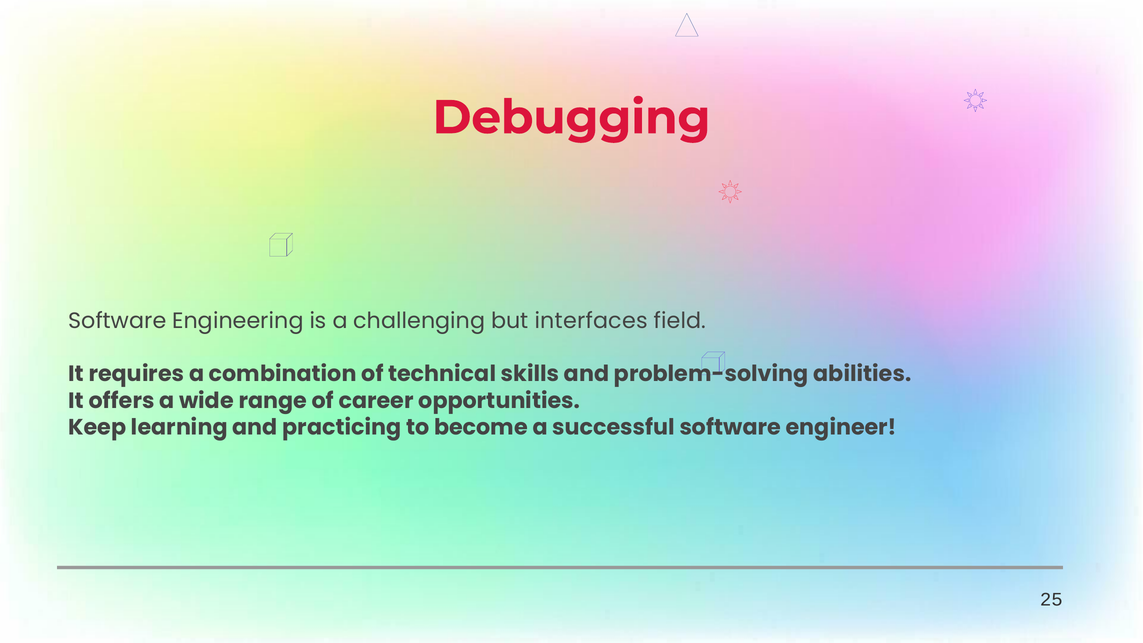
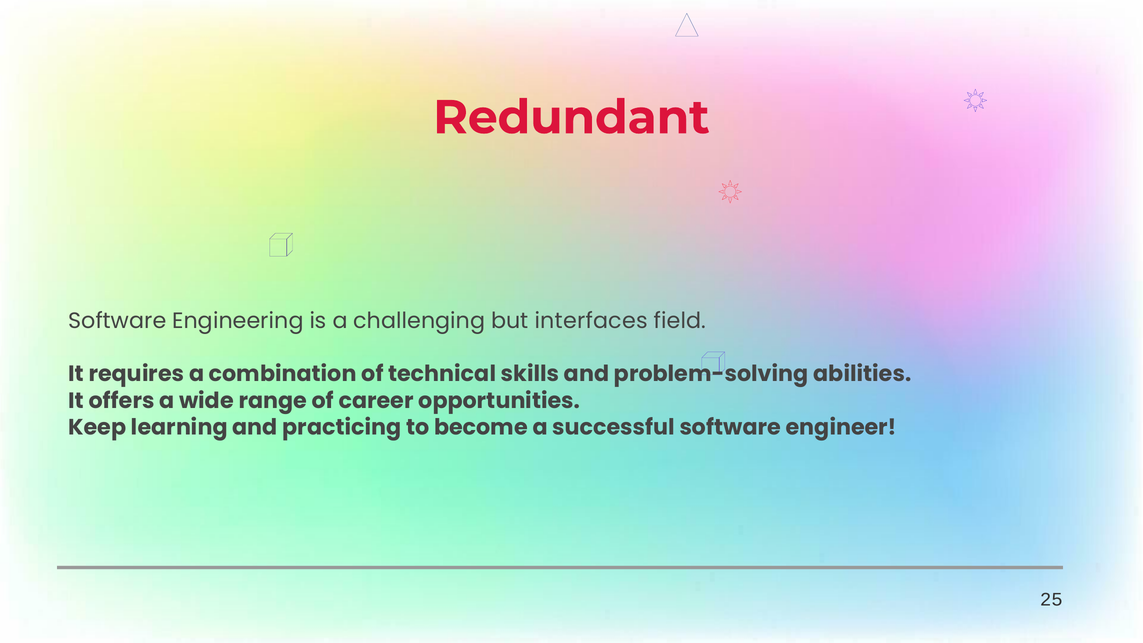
Debugging: Debugging -> Redundant (571, 118)
